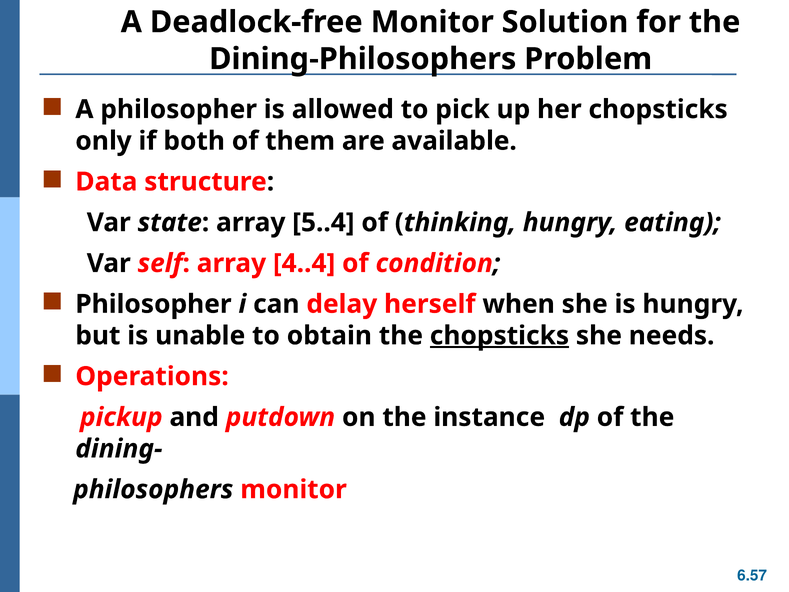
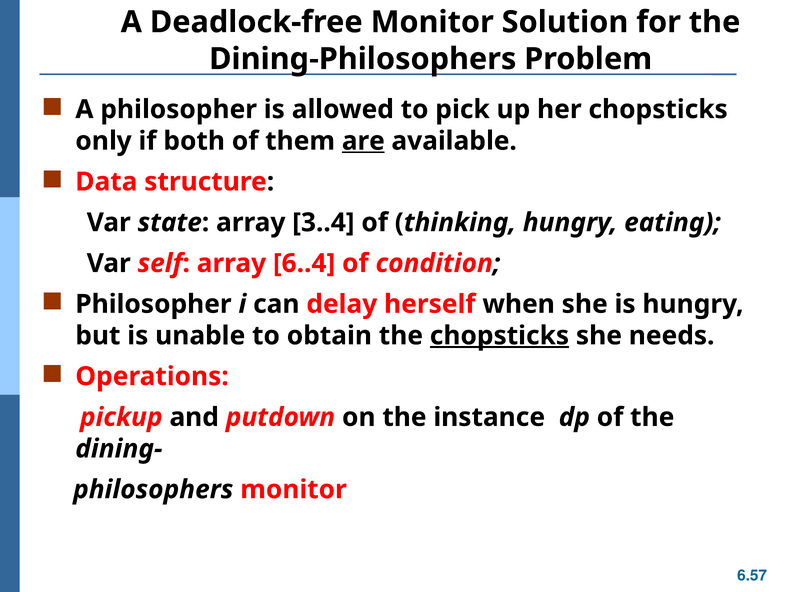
are underline: none -> present (363, 141)
5..4: 5..4 -> 3..4 (323, 222)
4..4: 4..4 -> 6..4 (304, 263)
